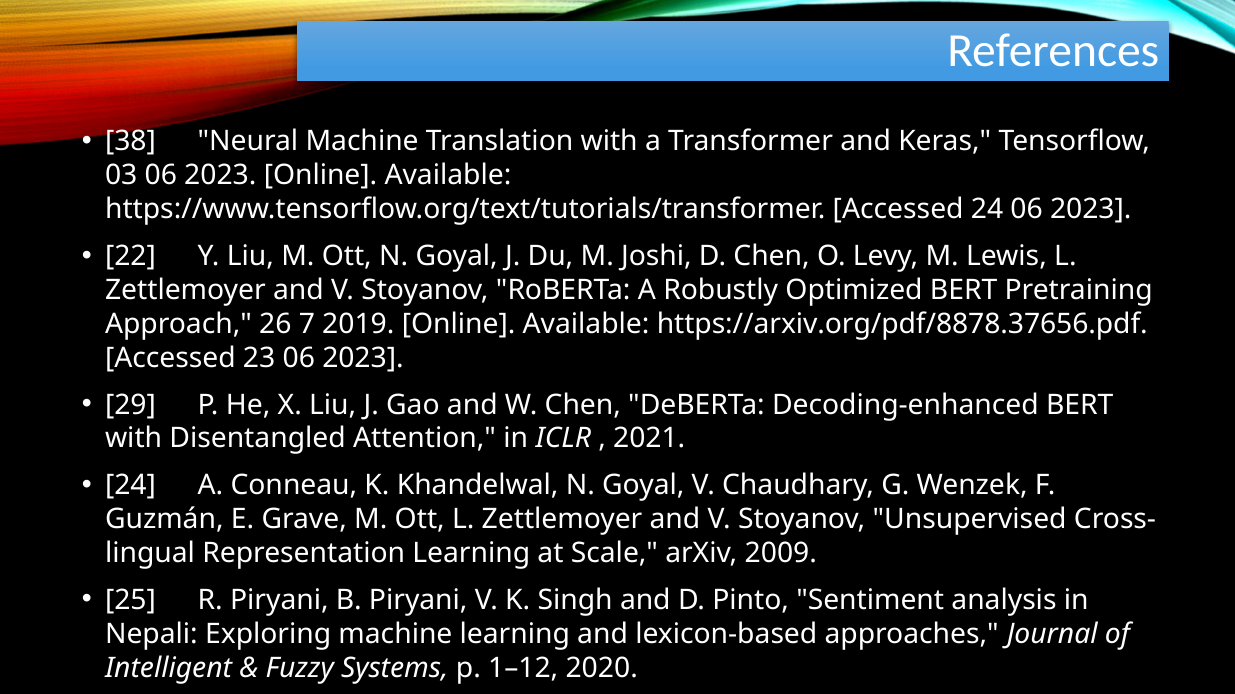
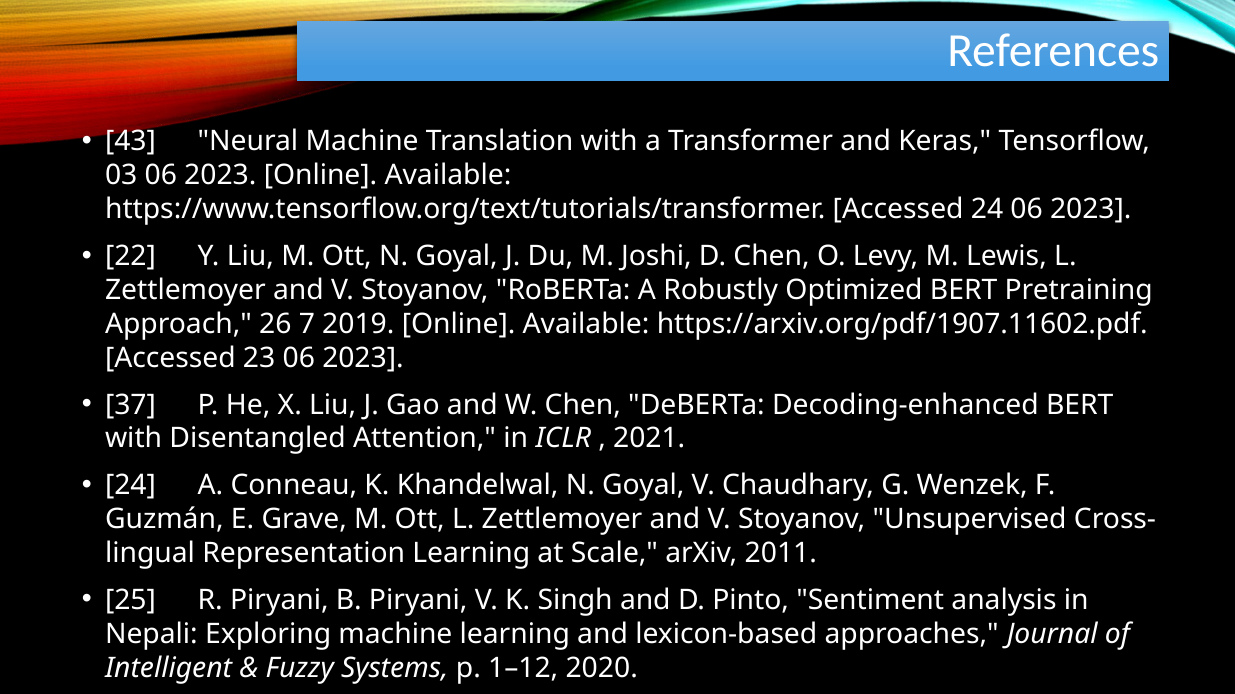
38: 38 -> 43 (131, 142)
https://arxiv.org/pdf/8878.37656.pdf: https://arxiv.org/pdf/8878.37656.pdf -> https://arxiv.org/pdf/1907.11602.pdf (902, 324)
29: 29 -> 37 (131, 405)
2009: 2009 -> 2011 (781, 554)
